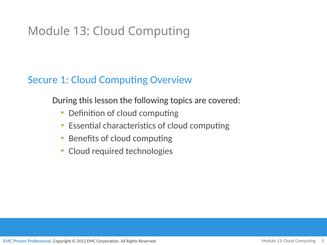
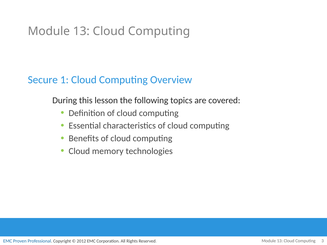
required: required -> memory (108, 151)
